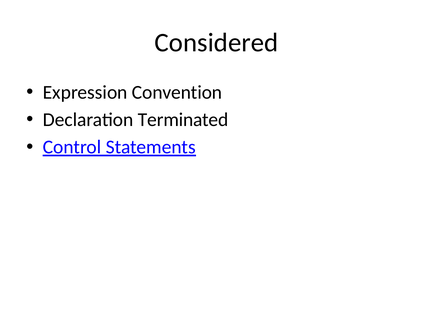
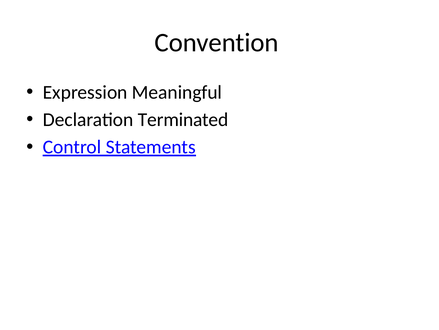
Considered: Considered -> Convention (217, 42)
Convention: Convention -> Meaningful (177, 92)
